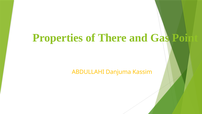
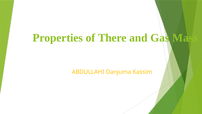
Point: Point -> Mass (185, 38)
